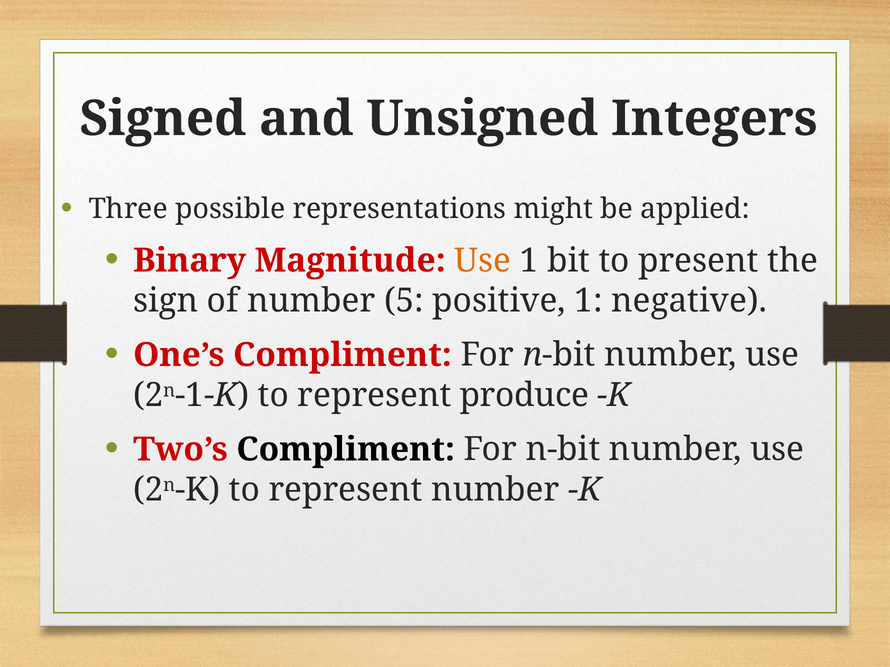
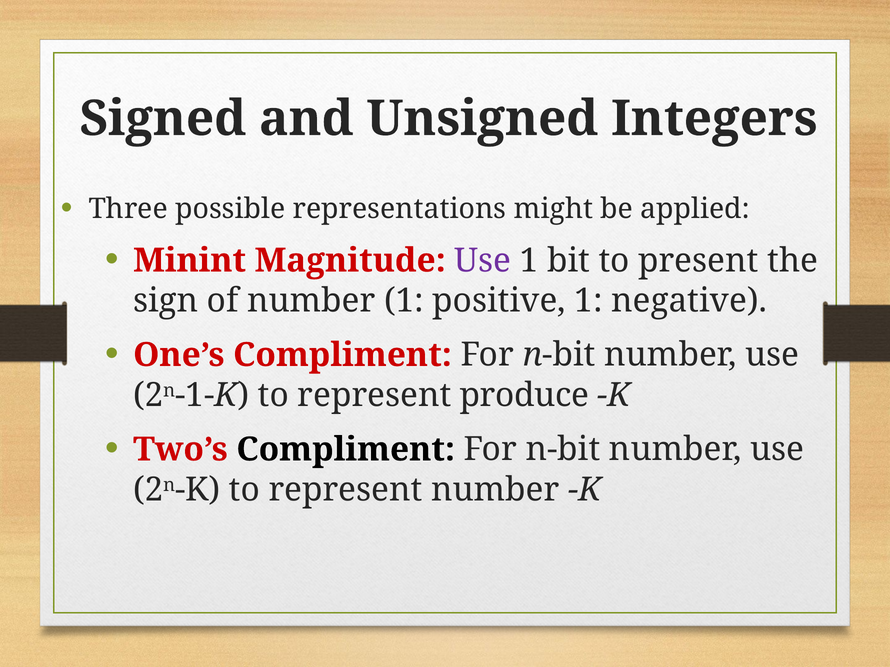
Binary: Binary -> Minint (190, 261)
Use colour: orange -> purple (483, 261)
number 5: 5 -> 1 (404, 301)
